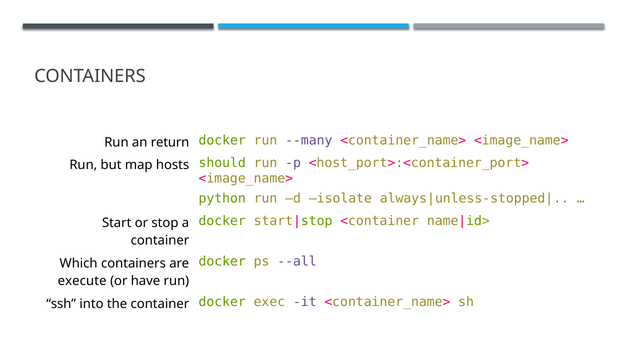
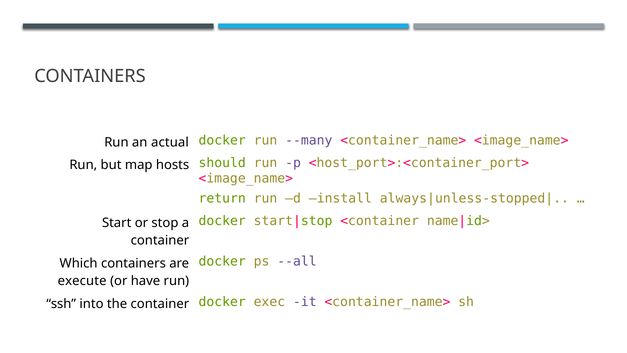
return: return -> actual (170, 142)
python: python -> return (222, 198)
isolate: isolate -> install (340, 198)
